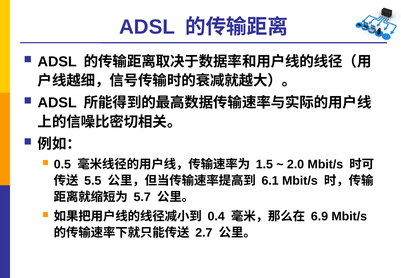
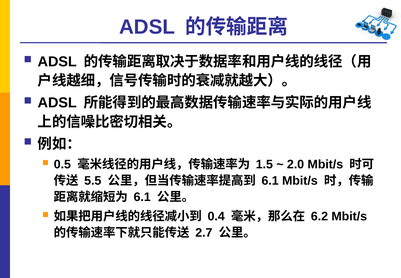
5.7: 5.7 -> 6.1 (142, 197)
6.9: 6.9 -> 6.2 (319, 216)
